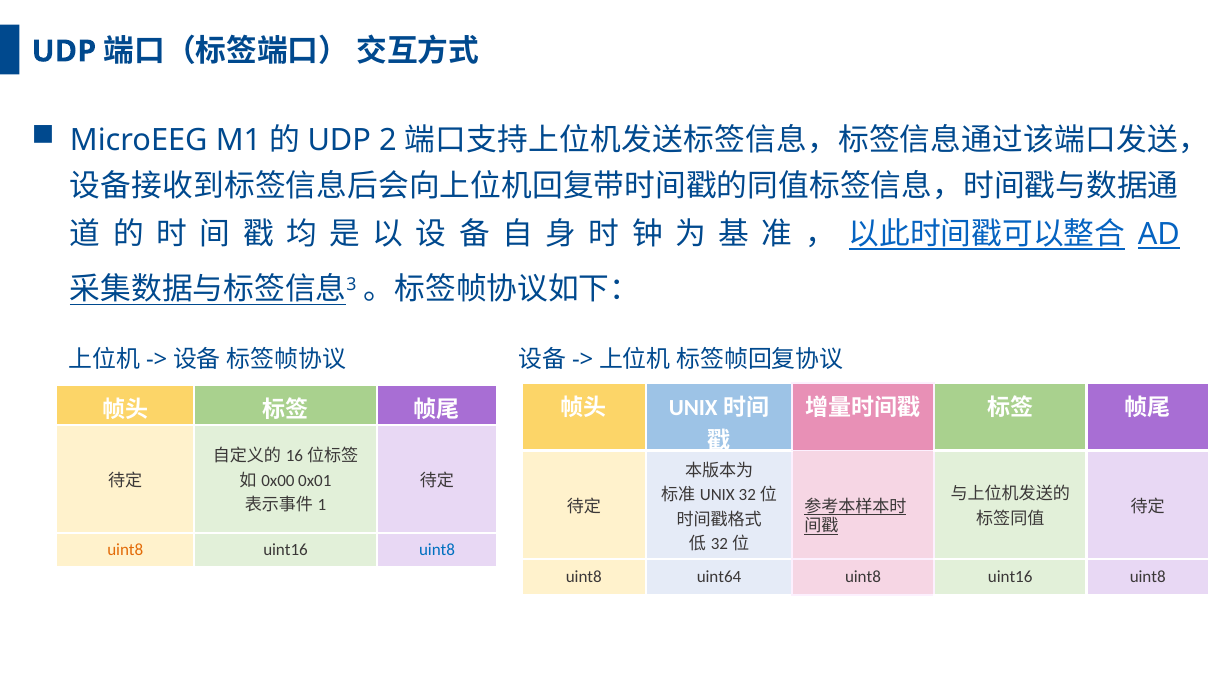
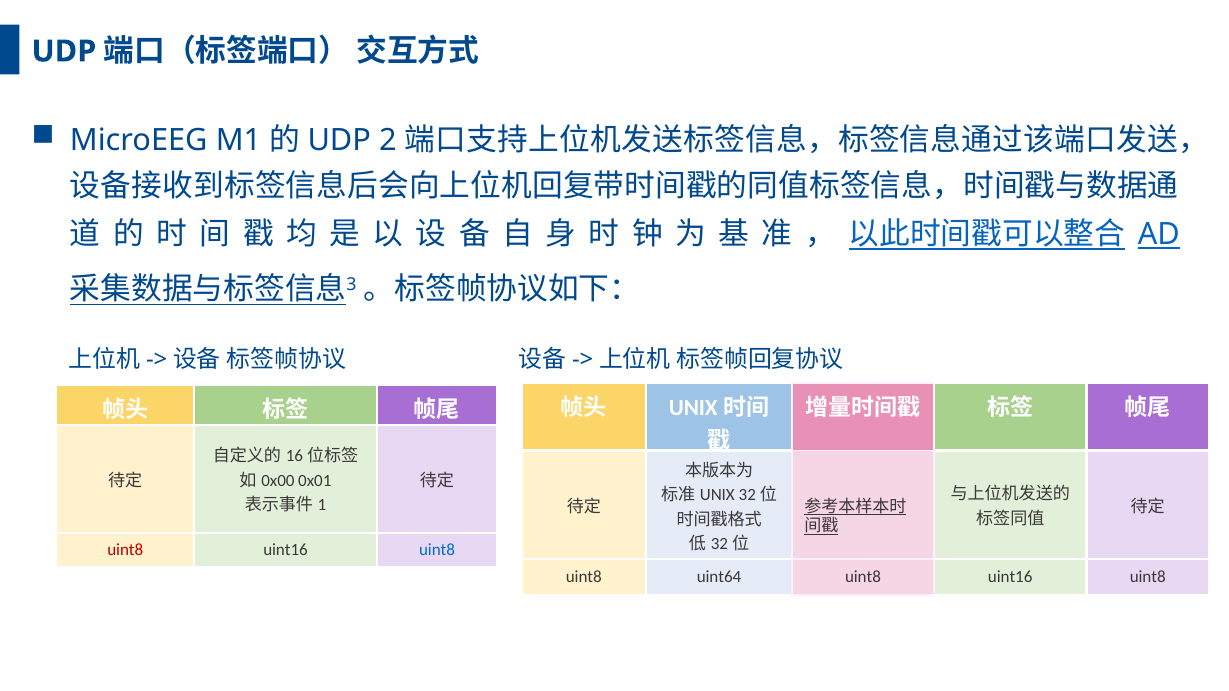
uint8 colour: orange -> red (125, 551)
